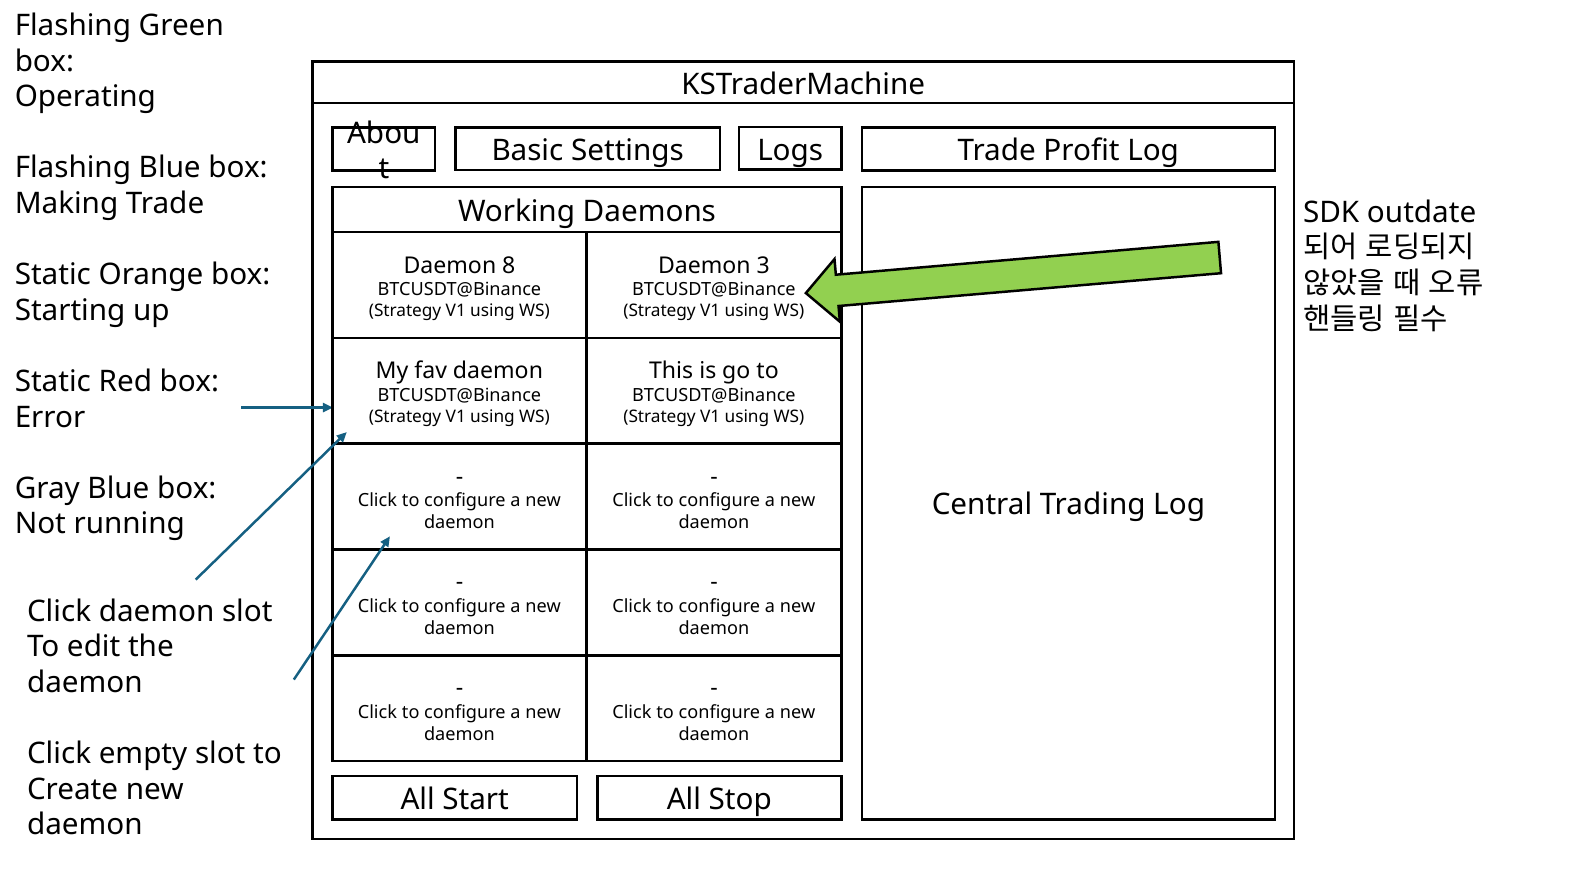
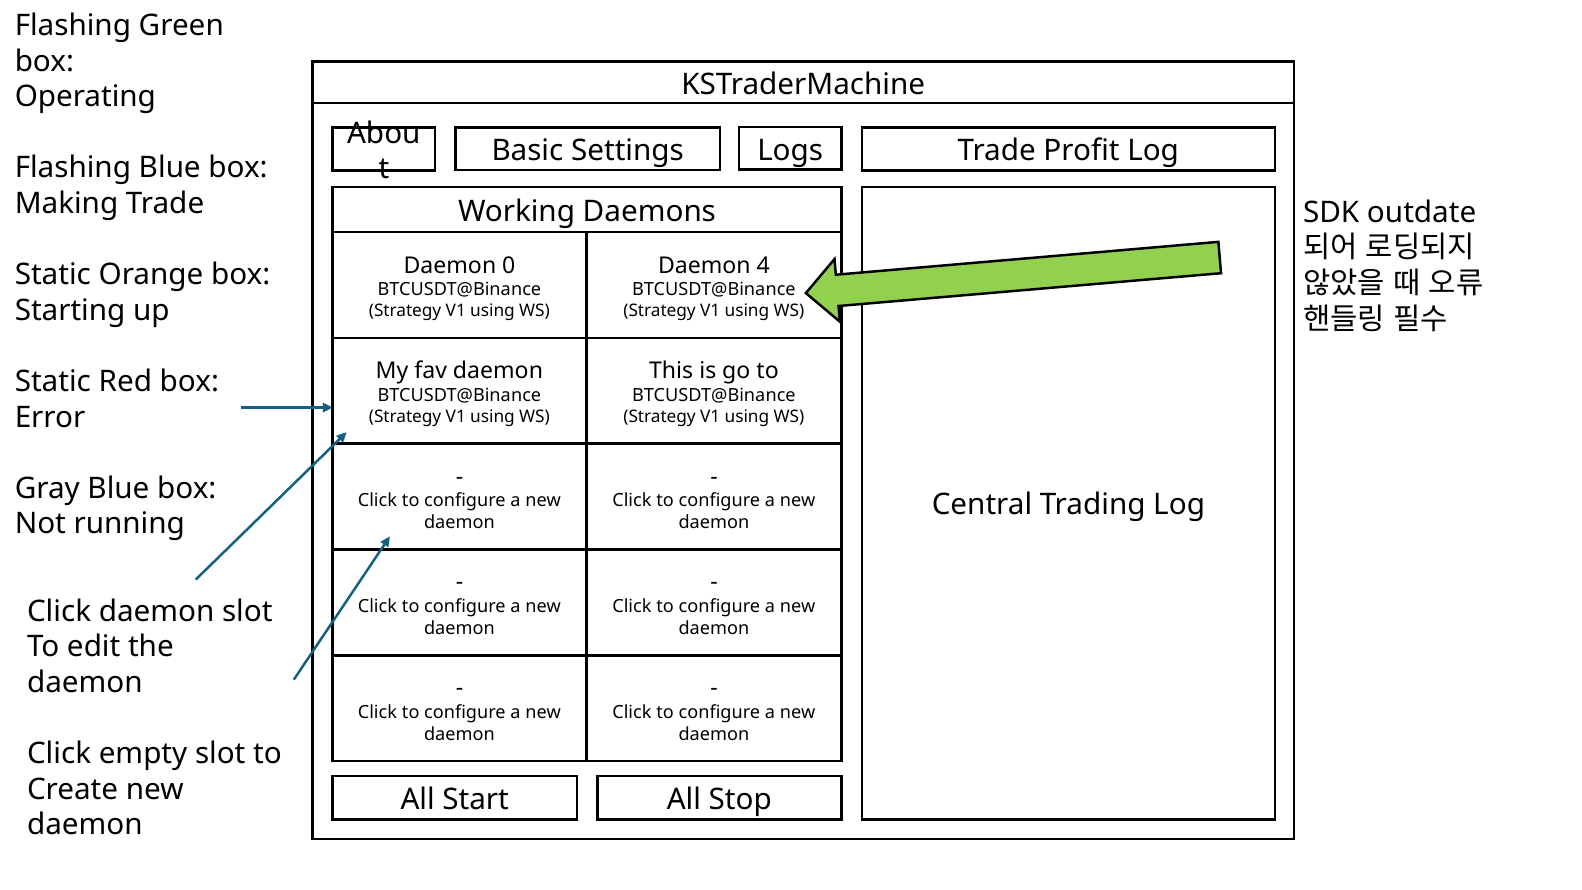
8: 8 -> 0 (509, 265)
3: 3 -> 4 (763, 265)
